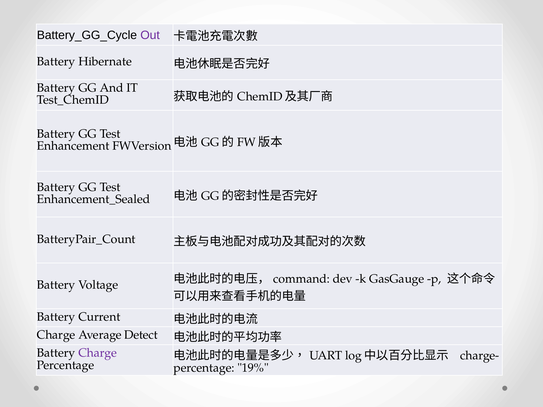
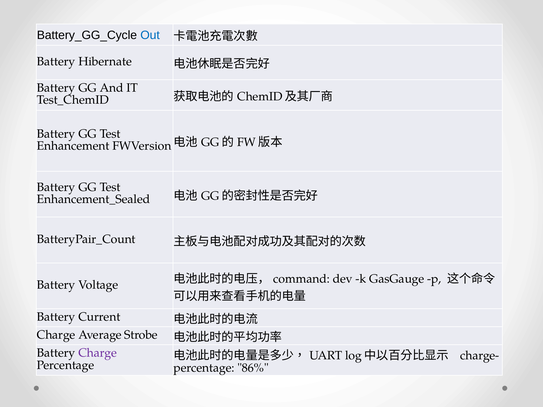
Out colour: purple -> blue (150, 35)
Detect: Detect -> Strobe (141, 335)
19%: 19% -> 86% (253, 368)
